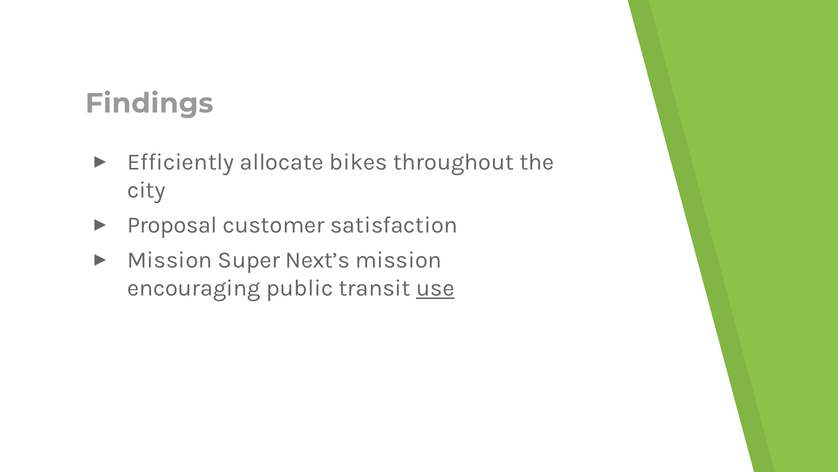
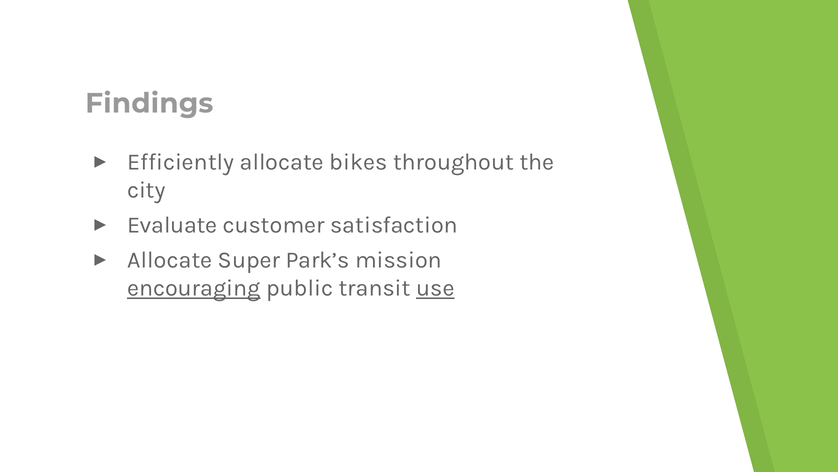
Proposal: Proposal -> Evaluate (172, 225)
Mission: Mission -> Allocate (170, 260)
Next’s: Next’s -> Park’s (318, 260)
encouraging underline: none -> present (194, 288)
